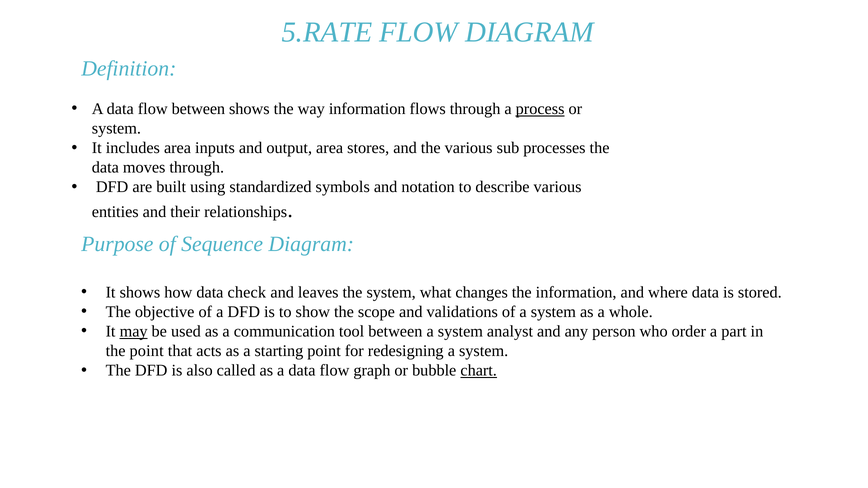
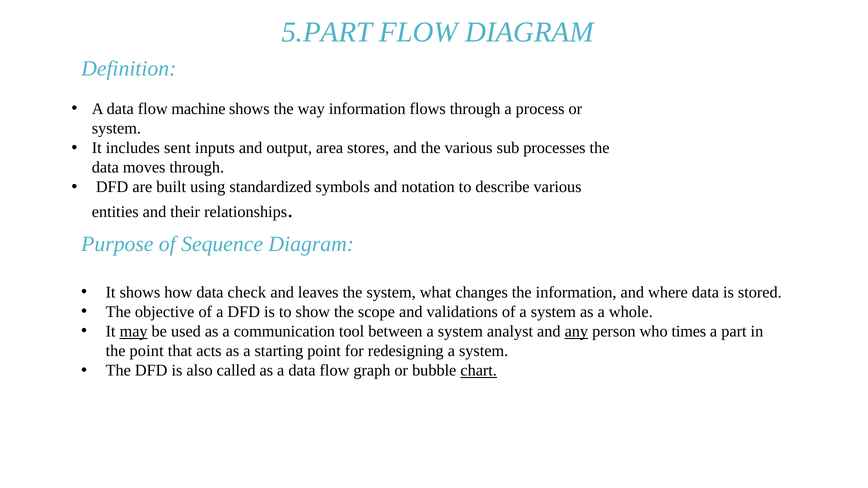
5.RATE: 5.RATE -> 5.PART (327, 32)
flow between: between -> machine (198, 109)
process underline: present -> none (540, 109)
includes area: area -> sent (177, 148)
any underline: none -> present (576, 332)
order: order -> times (689, 332)
